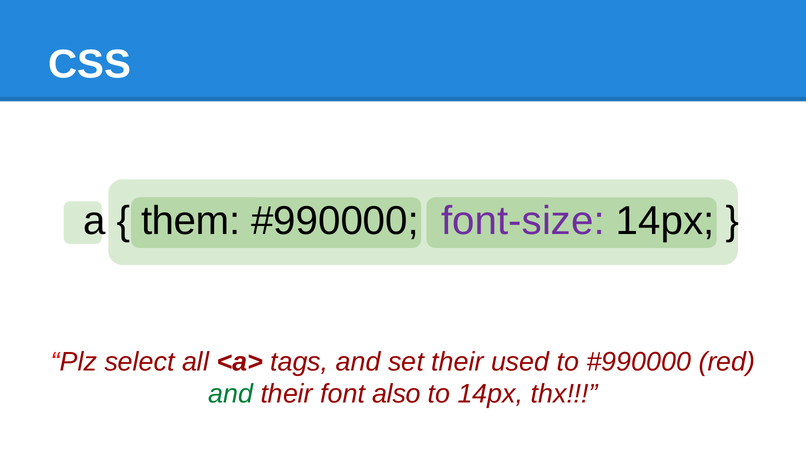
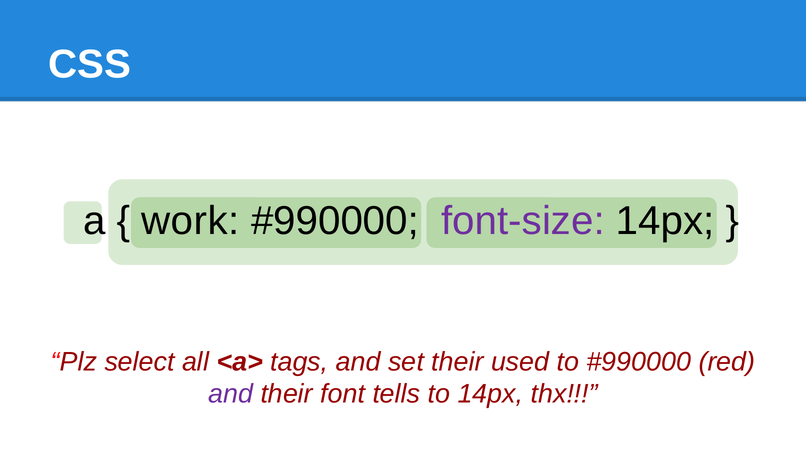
them: them -> work (190, 221)
and colour: green -> purple (231, 394)
also: also -> tells (396, 394)
